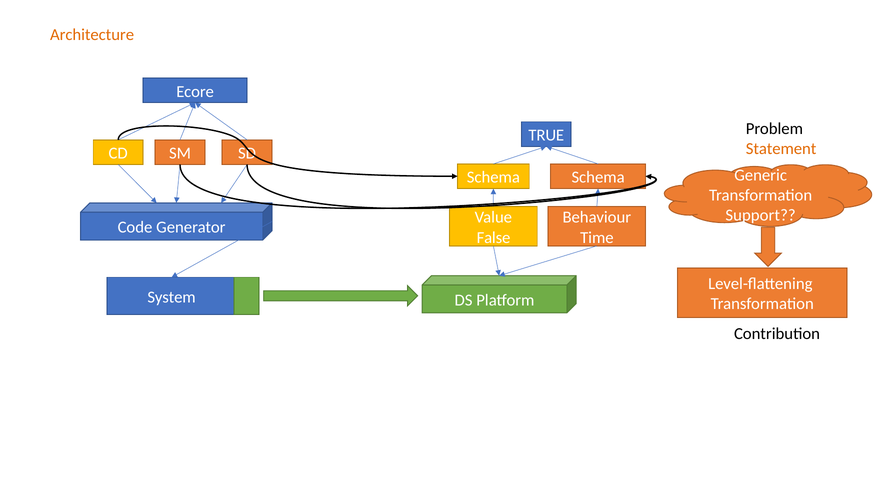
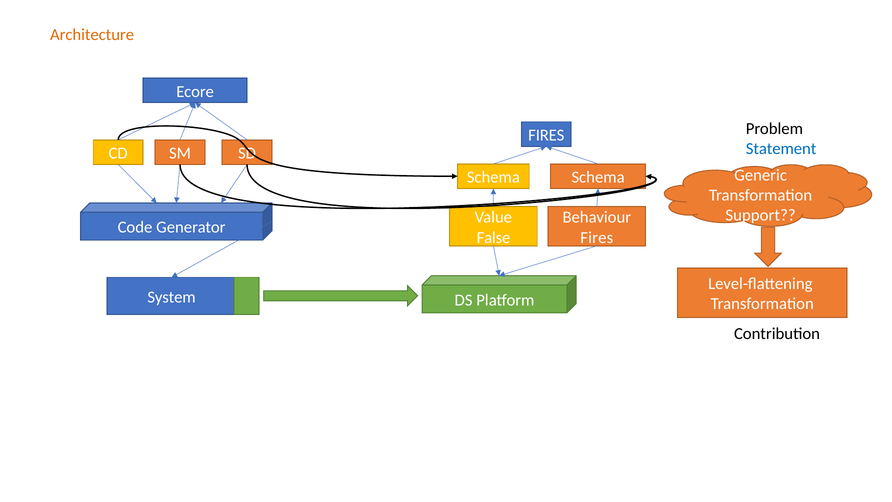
TRUE: TRUE -> FIRES (546, 135)
Statement colour: orange -> blue (781, 149)
Time: Time -> Fires (597, 237)
